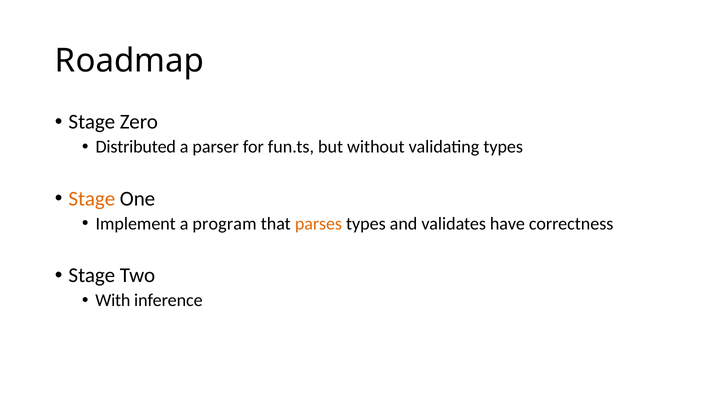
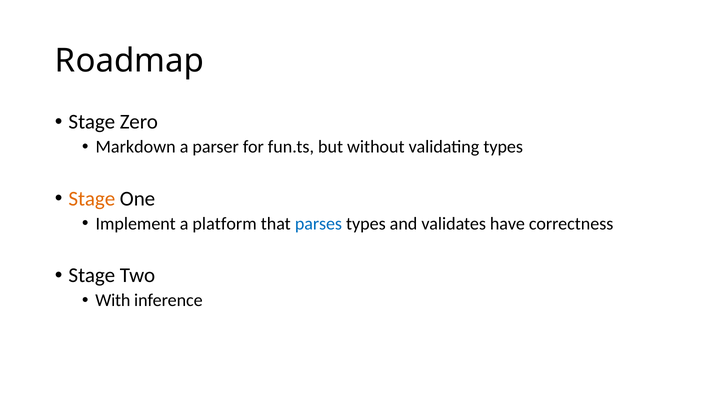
Distributed: Distributed -> Markdown (136, 147)
program: program -> platform (225, 223)
parses colour: orange -> blue (318, 223)
